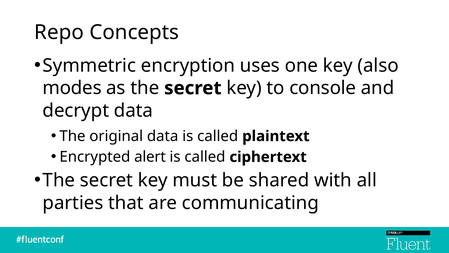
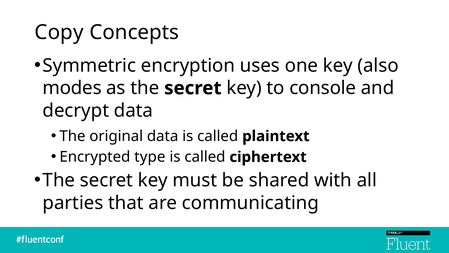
Repo: Repo -> Copy (59, 32)
alert: alert -> type (150, 157)
